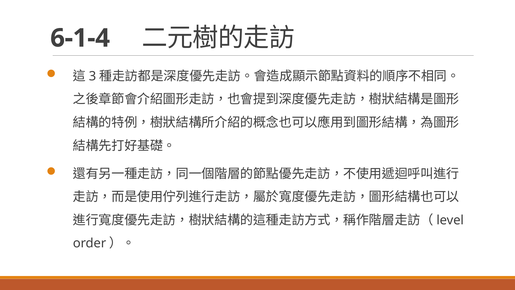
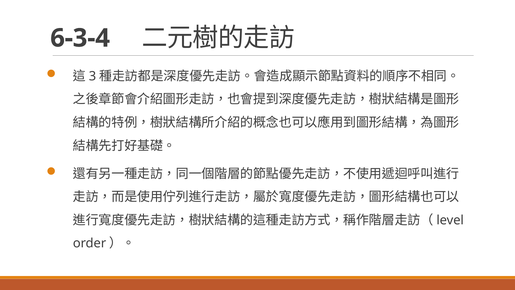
6-1-4: 6-1-4 -> 6-3-4 (80, 38)
